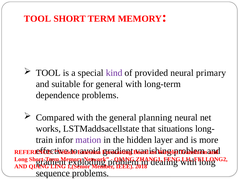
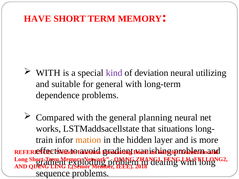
TOOL: TOOL -> HAVE (38, 19)
TOOL: TOOL -> WITH (48, 73)
provided: provided -> deviation (151, 73)
primary: primary -> utilizing (211, 73)
mation colour: purple -> orange (88, 140)
